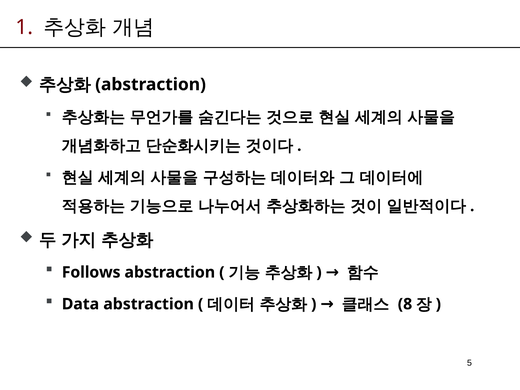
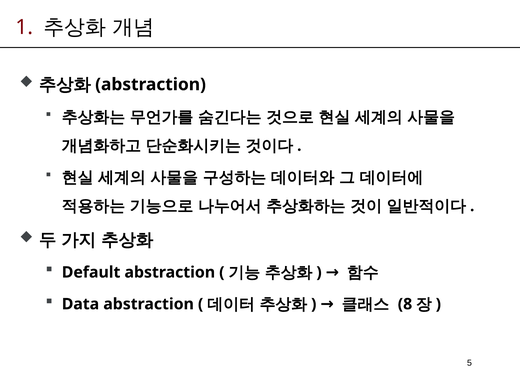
Follows: Follows -> Default (91, 272)
